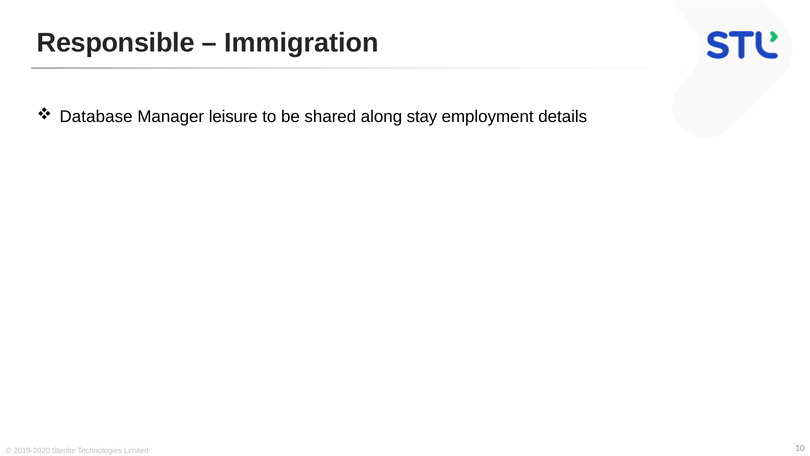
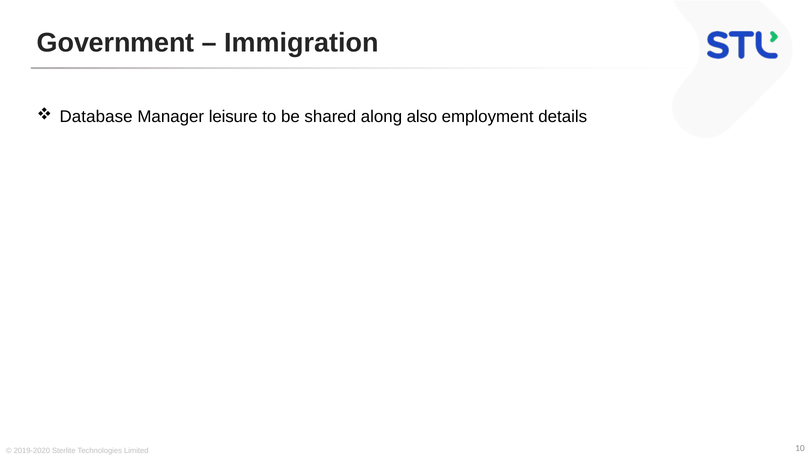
Responsible: Responsible -> Government (116, 43)
stay: stay -> also (422, 117)
